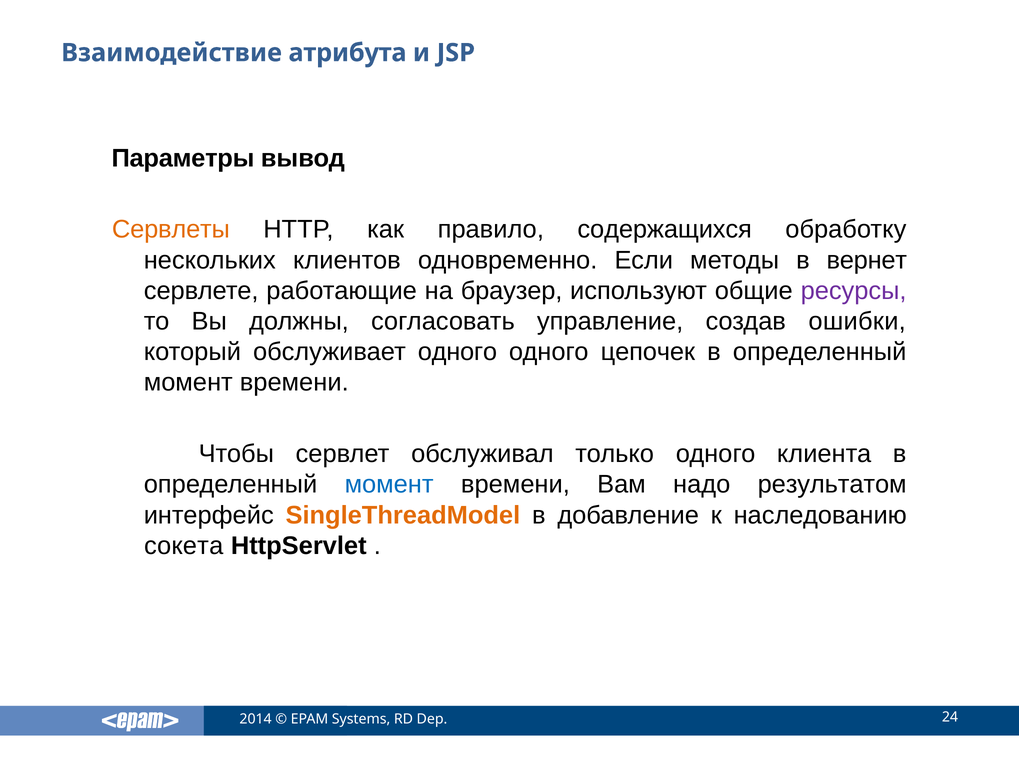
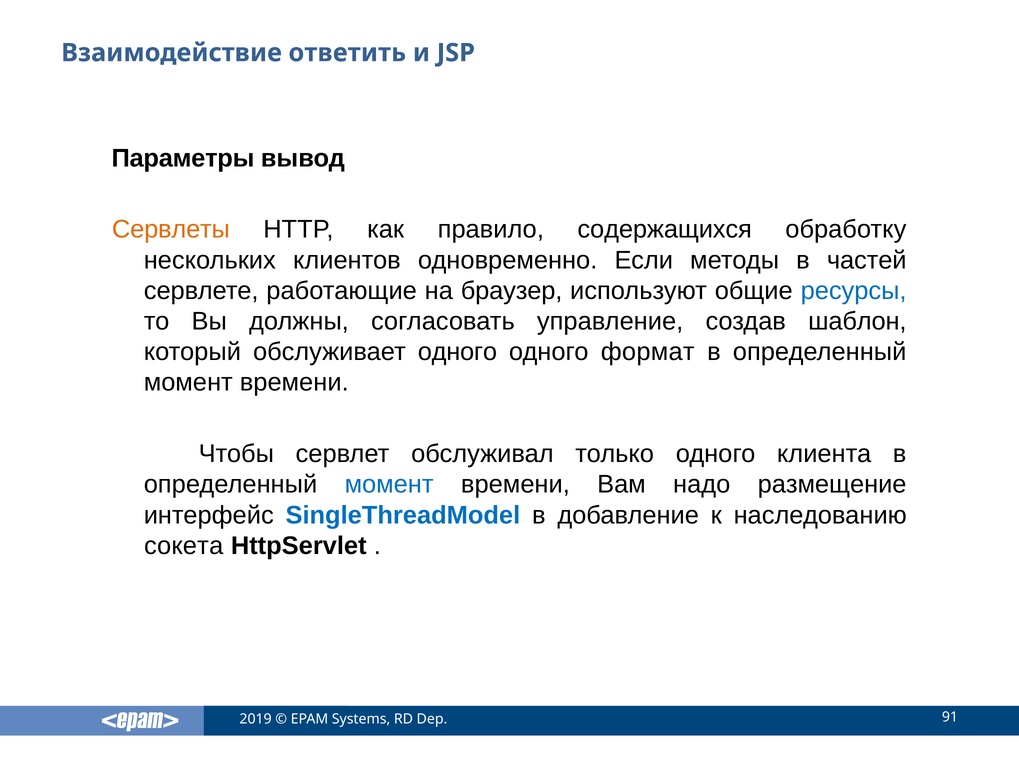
атрибута: атрибута -> ответить (347, 53)
вернет: вернет -> частей (867, 260)
ресурсы colour: purple -> blue (854, 290)
ошибки: ошибки -> шаблон (857, 321)
цепочек: цепочек -> формат (648, 352)
результатом: результатом -> размещение (832, 484)
SingleThreadModel colour: orange -> blue (403, 515)
2014: 2014 -> 2019 (256, 719)
24: 24 -> 91 (950, 717)
